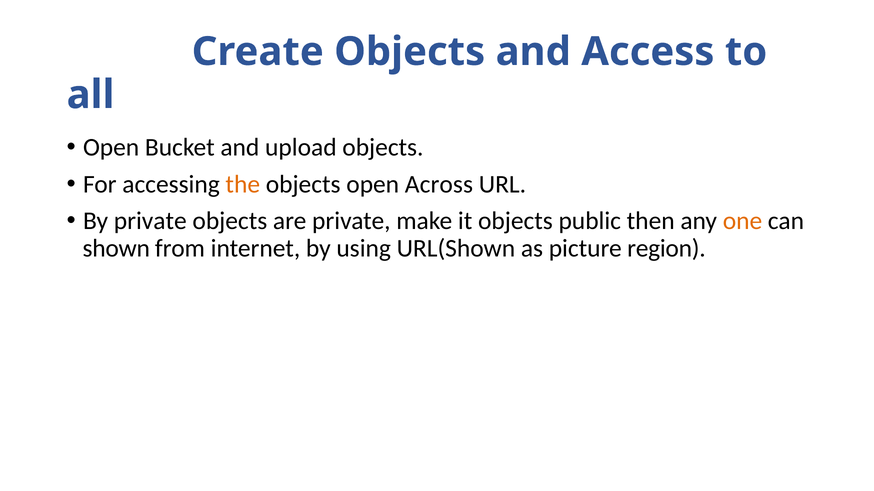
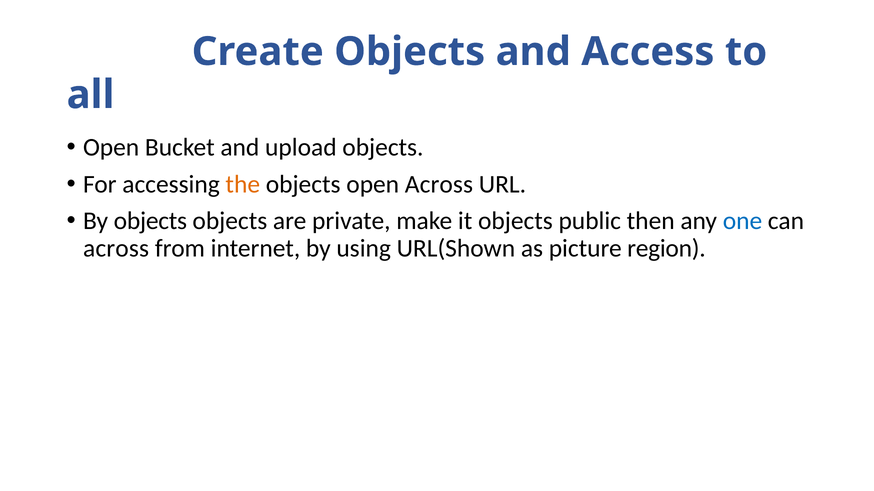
By private: private -> objects (150, 221)
one colour: orange -> blue (743, 221)
shown: shown -> across (116, 249)
